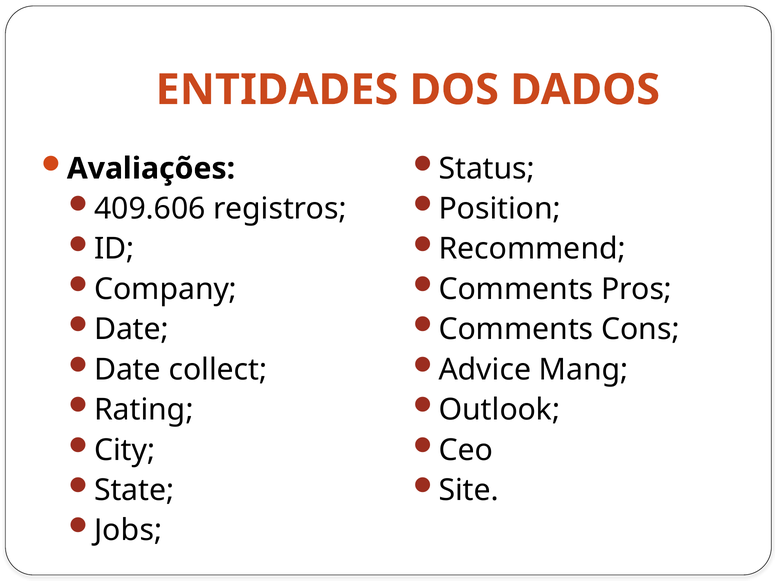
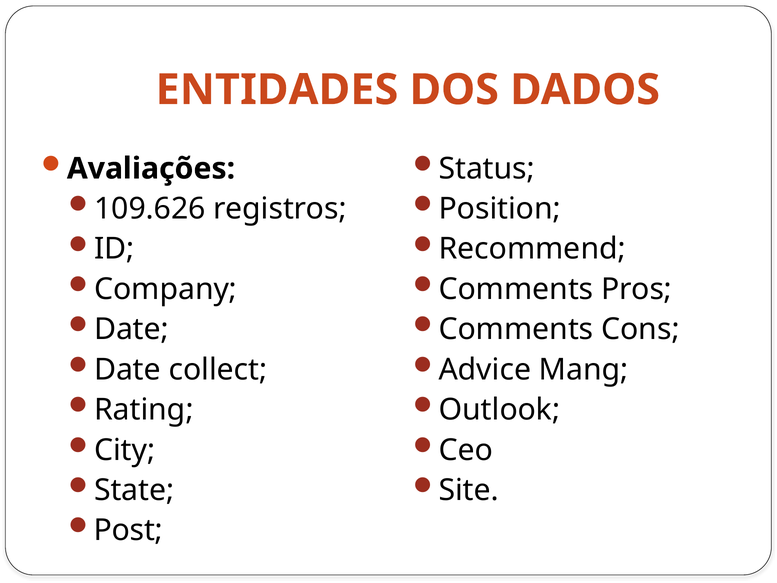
409.606: 409.606 -> 109.626 (150, 209)
Jobs: Jobs -> Post (128, 530)
